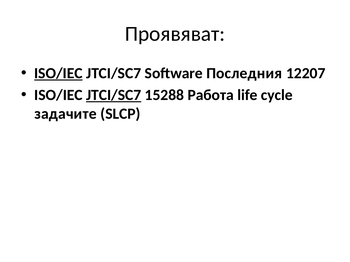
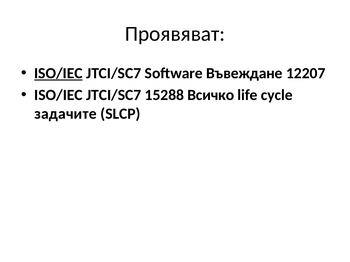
Последния: Последния -> Въвеждане (244, 73)
JTCI/SC7 underline: present -> none (114, 95)
Работа: Работа -> Всичко (211, 95)
